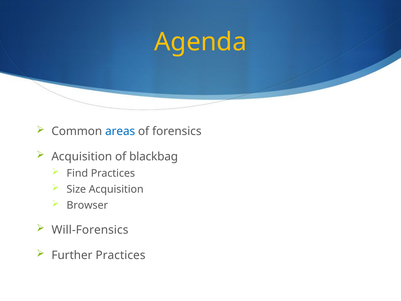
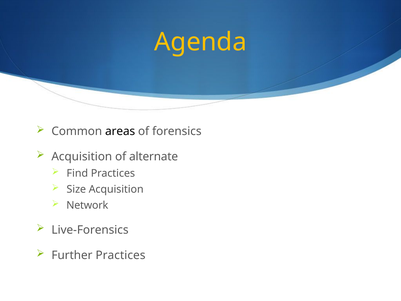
areas colour: blue -> black (120, 131)
blackbag: blackbag -> alternate (154, 157)
Browser: Browser -> Network (87, 205)
Will-Forensics: Will-Forensics -> Live-Forensics (90, 230)
